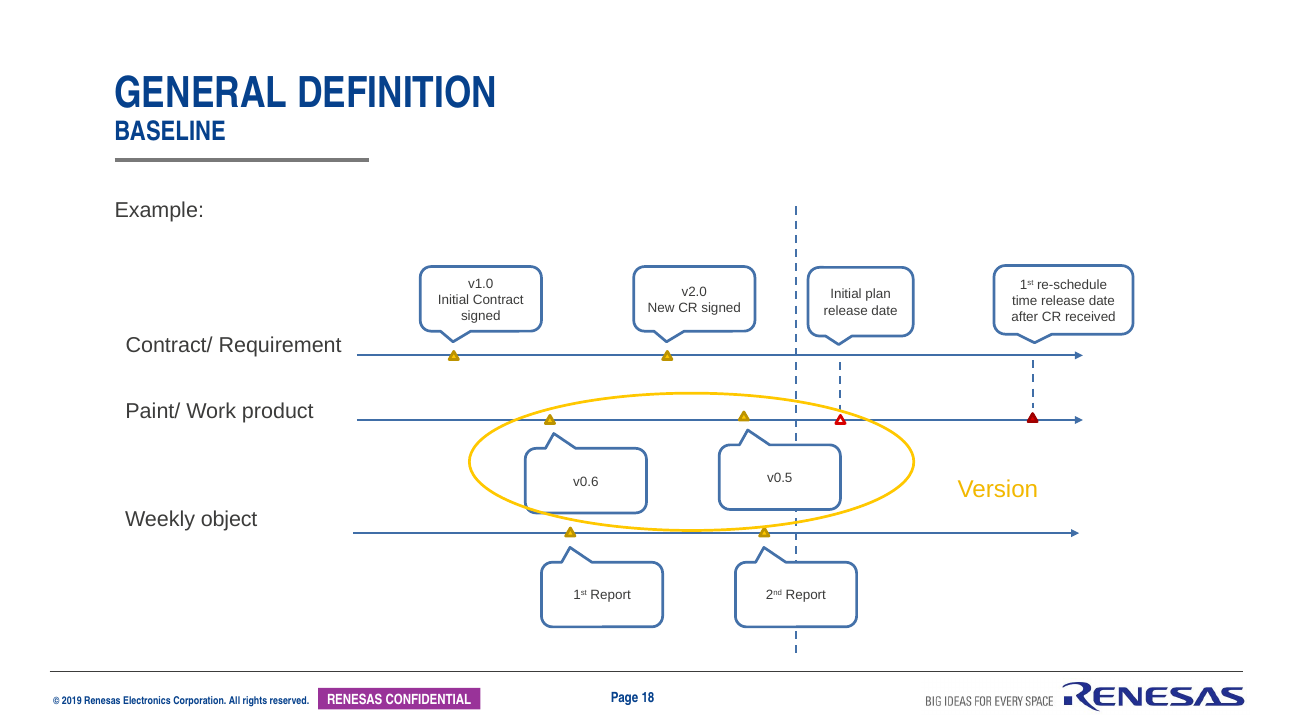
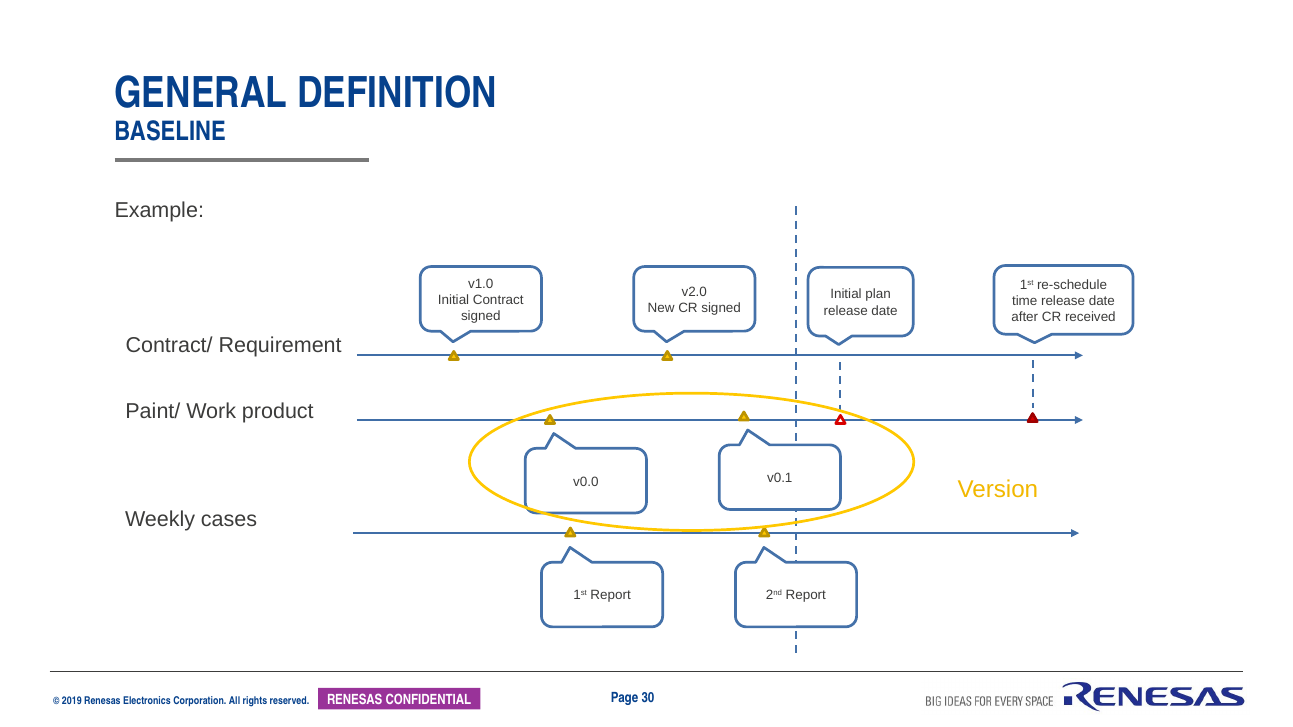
v0.5: v0.5 -> v0.1 (780, 478)
v0.6: v0.6 -> v0.0 (586, 482)
object: object -> cases (229, 520)
18: 18 -> 30 (648, 698)
